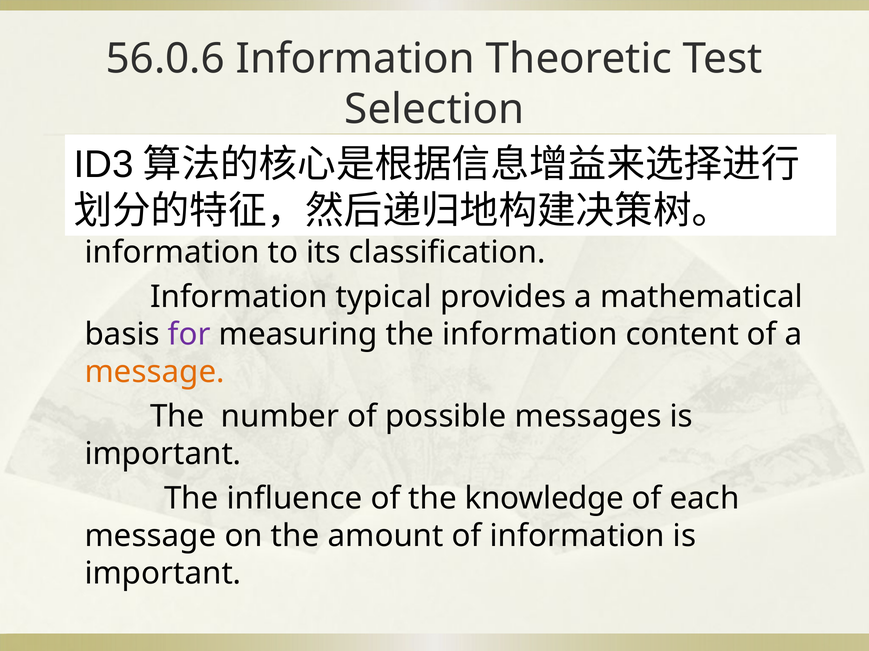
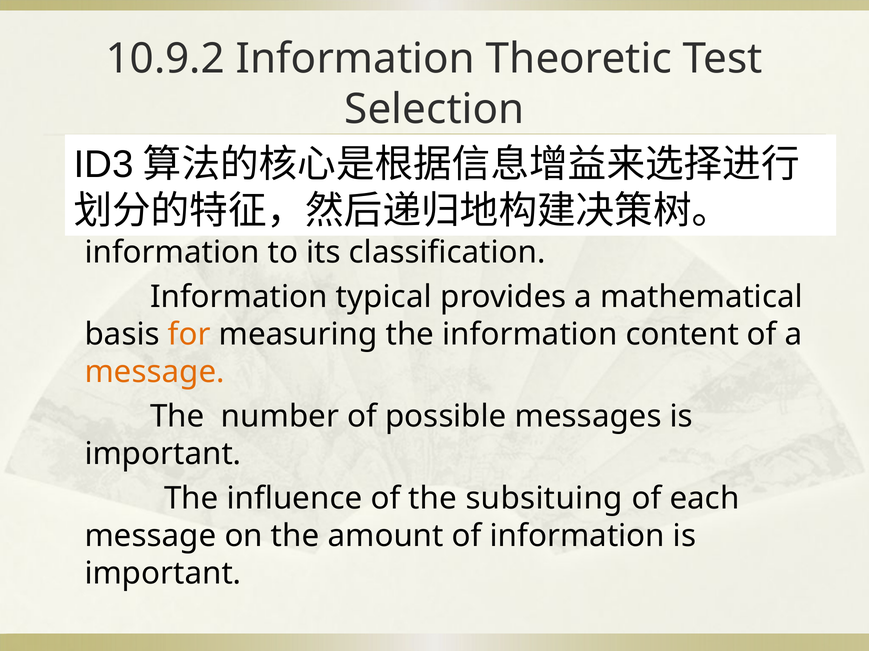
56.0.6: 56.0.6 -> 10.9.2 (165, 59)
for colour: purple -> orange (189, 335)
knowledge: knowledge -> subsituing (544, 499)
